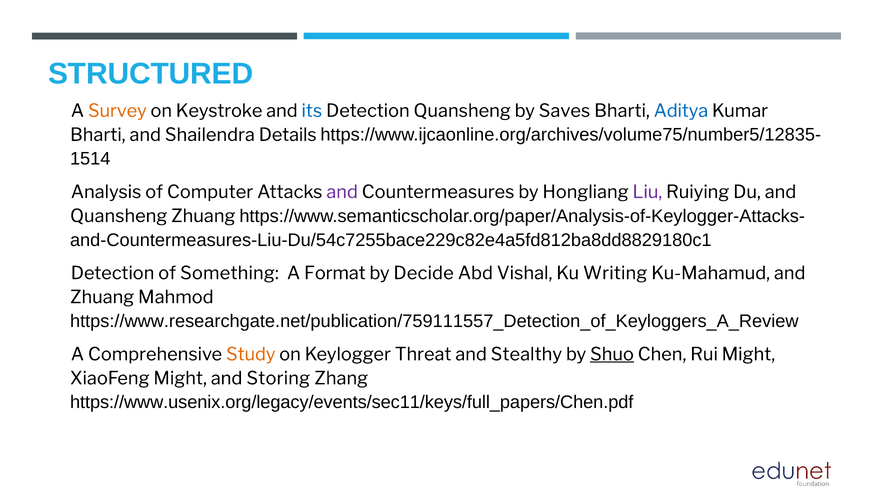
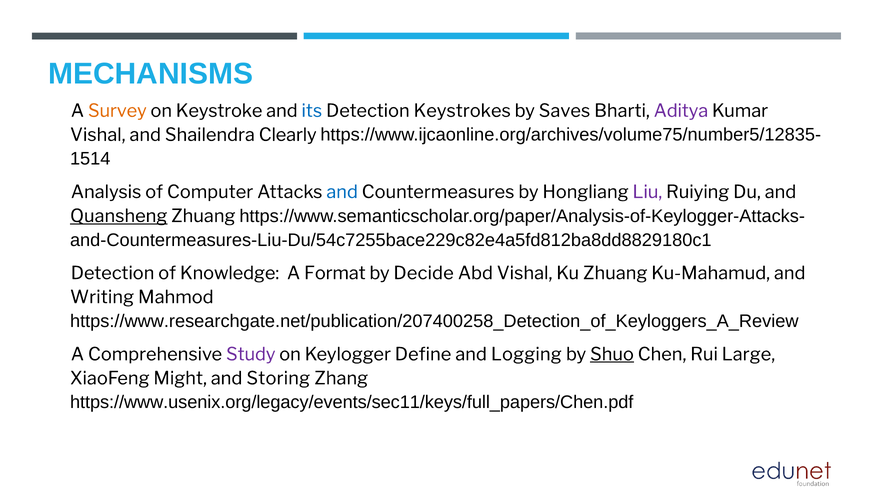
STRUCTURED: STRUCTURED -> MECHANISMS (151, 74)
Detection Quansheng: Quansheng -> Keystrokes (462, 111)
Aditya colour: blue -> purple (681, 111)
Bharti: Bharti -> Vishal (98, 135)
Details: Details -> Clearly (288, 135)
and colour: purple -> blue (342, 192)
Quansheng underline: none -> present (119, 216)
Something: Something -> Knowledge (230, 273)
Ku Writing: Writing -> Zhuang (615, 273)
Zhuang: Zhuang -> Writing (102, 297)
https://www.researchgate.net/publication/759111557_Detection_of_Keyloggers_A_Review: https://www.researchgate.net/publication/759111557_Detection_of_Keyloggers_A_Review -> https://www.researchgate.net/publication/207400258_Detection_of_Keyloggers_A_Review (434, 321)
Study colour: orange -> purple (251, 354)
Threat: Threat -> Define (423, 354)
Stealthy: Stealthy -> Logging (526, 354)
Rui Might: Might -> Large (748, 354)
